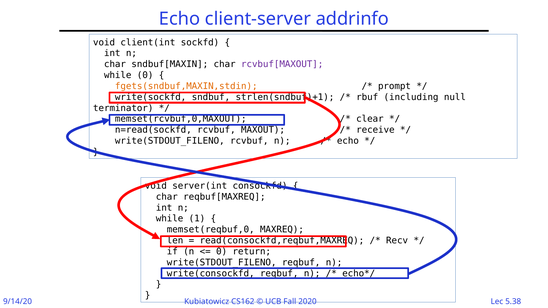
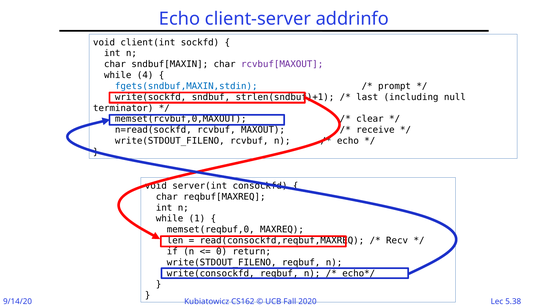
while 0: 0 -> 4 (145, 75)
fgets(sndbuf,MAXIN,stdin colour: orange -> blue (186, 86)
rbuf: rbuf -> last (367, 97)
